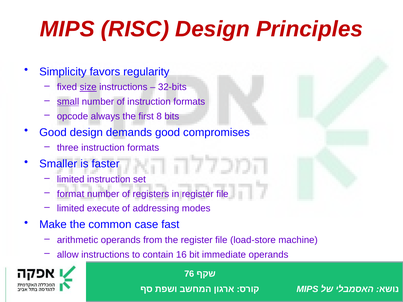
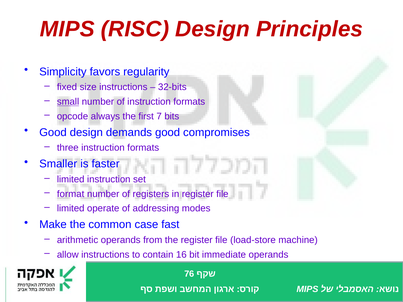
size underline: present -> none (88, 87)
8: 8 -> 7 (159, 116)
execute: execute -> operate (103, 209)
